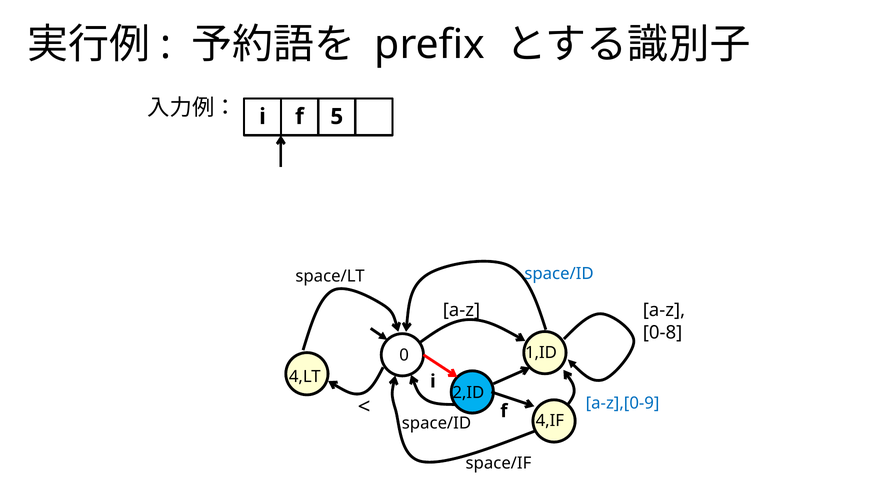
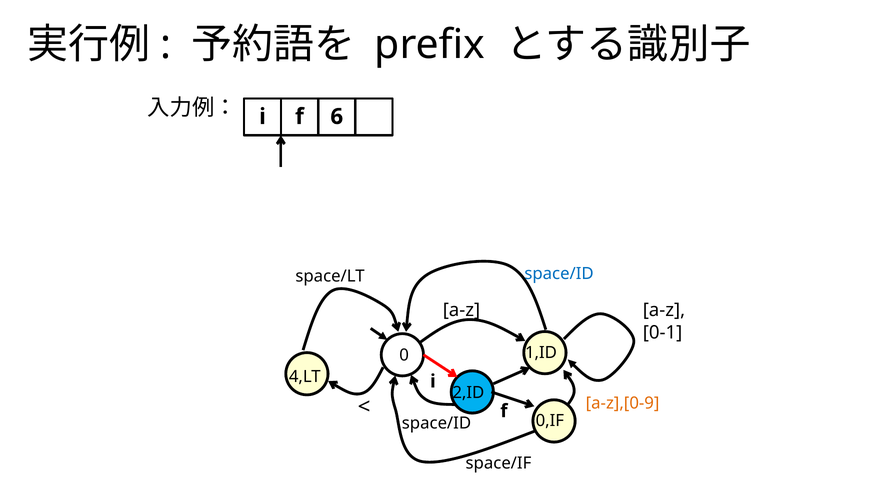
5: 5 -> 6 (337, 117)
0-8: 0-8 -> 0-1 (663, 333)
a-z],[0-9 colour: blue -> orange (623, 403)
4,IF: 4,IF -> 0,IF (550, 421)
